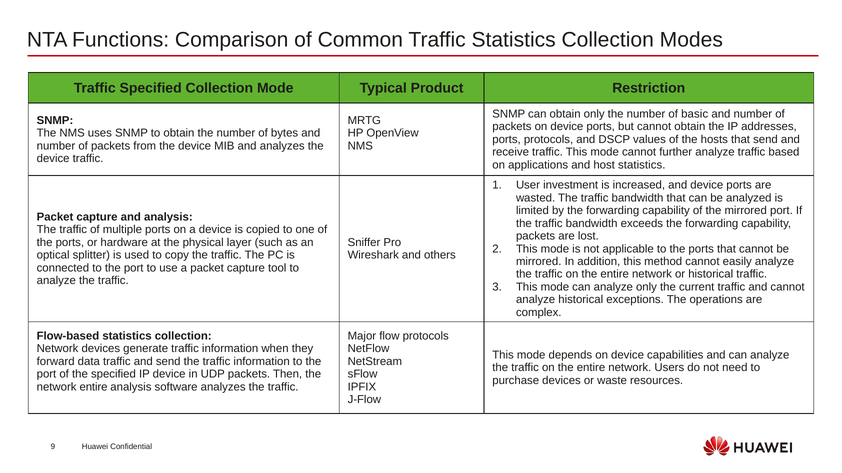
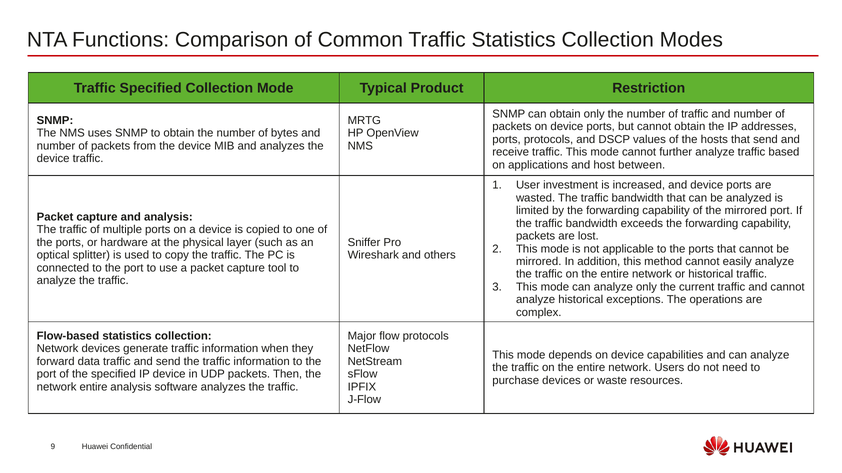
of basic: basic -> traffic (695, 114)
host statistics: statistics -> between (642, 165)
